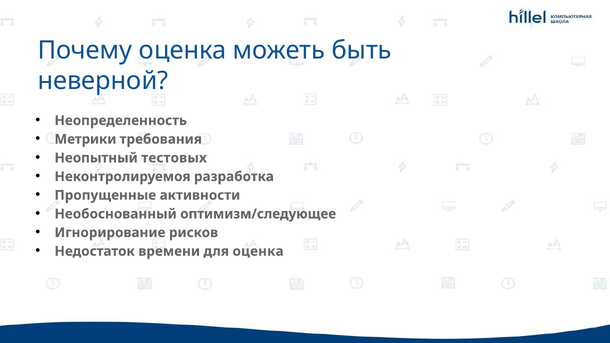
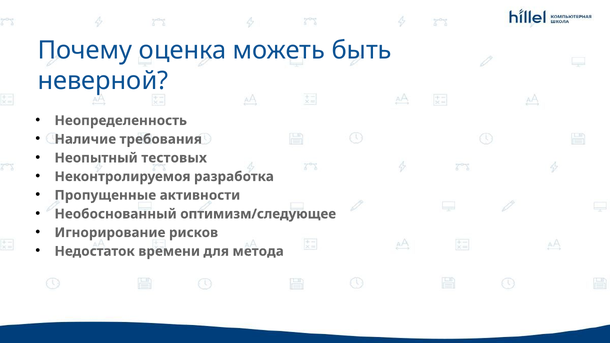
Метрики: Метрики -> Наличие (85, 139)
для оценка: оценка -> метода (258, 251)
